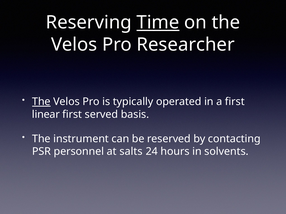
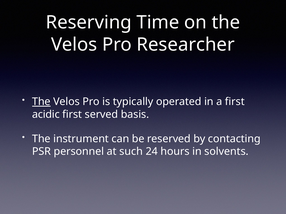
Time underline: present -> none (158, 22)
linear: linear -> acidic (46, 115)
salts: salts -> such (131, 152)
